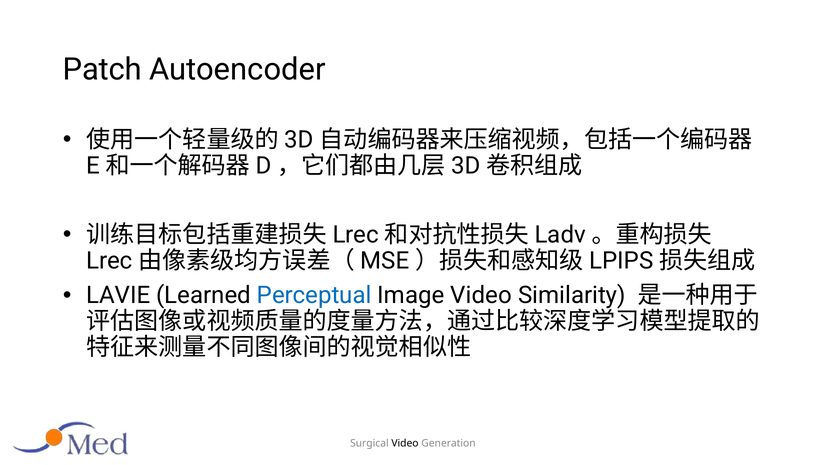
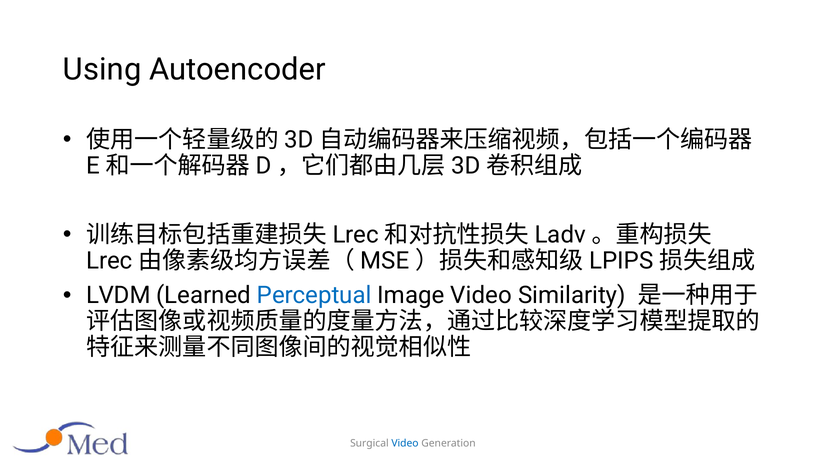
Patch: Patch -> Using (102, 69)
LAVIE: LAVIE -> LVDM (118, 295)
Video colour: black -> blue (405, 443)
